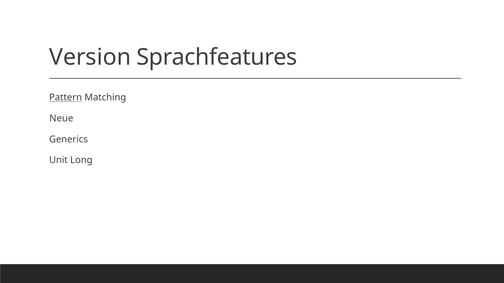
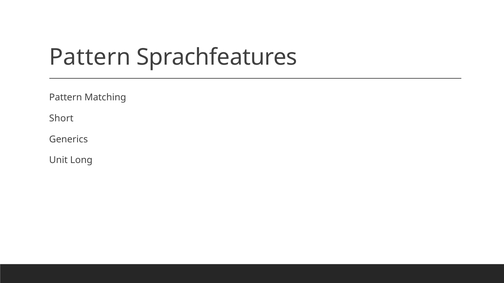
Version: Version -> Pattern (90, 57)
Pattern underline: present -> none (66, 98)
Neue: Neue -> Short (61, 119)
